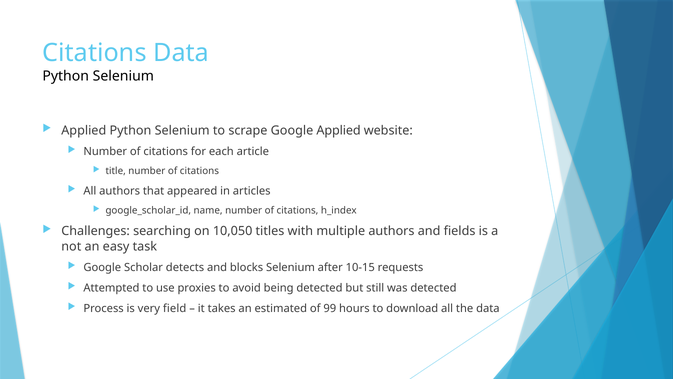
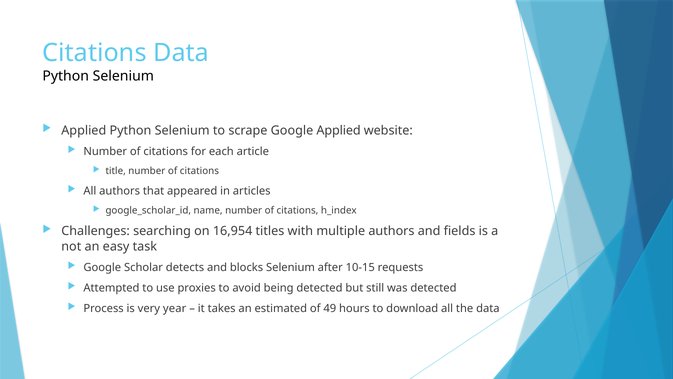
10,050: 10,050 -> 16,954 (233, 231)
field: field -> year (175, 308)
99: 99 -> 49 (330, 308)
